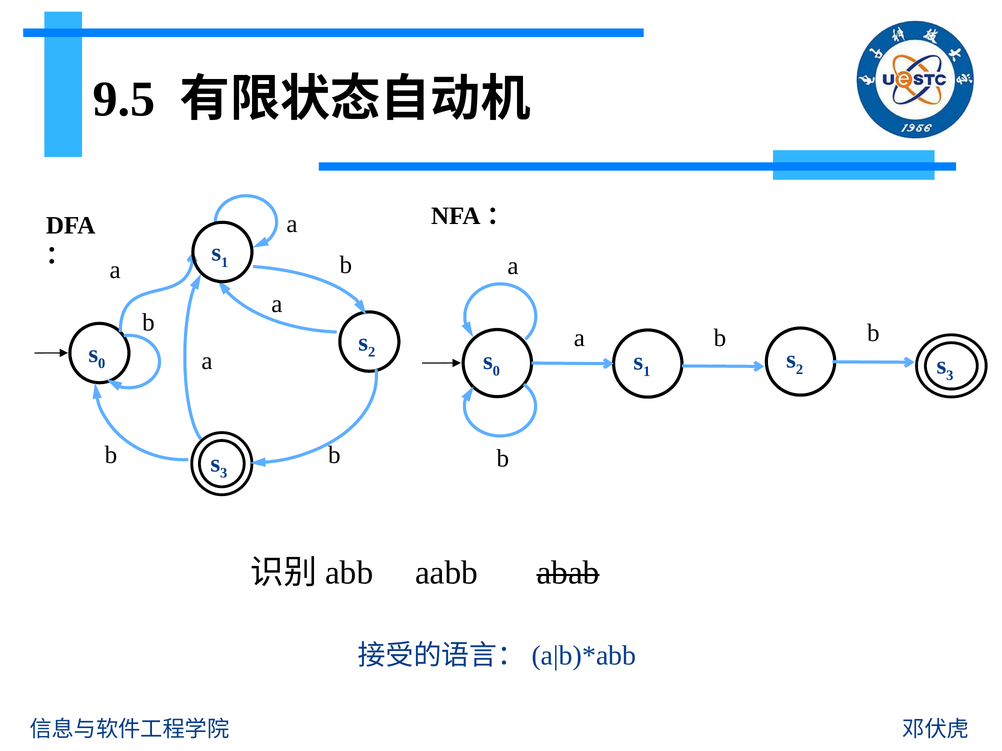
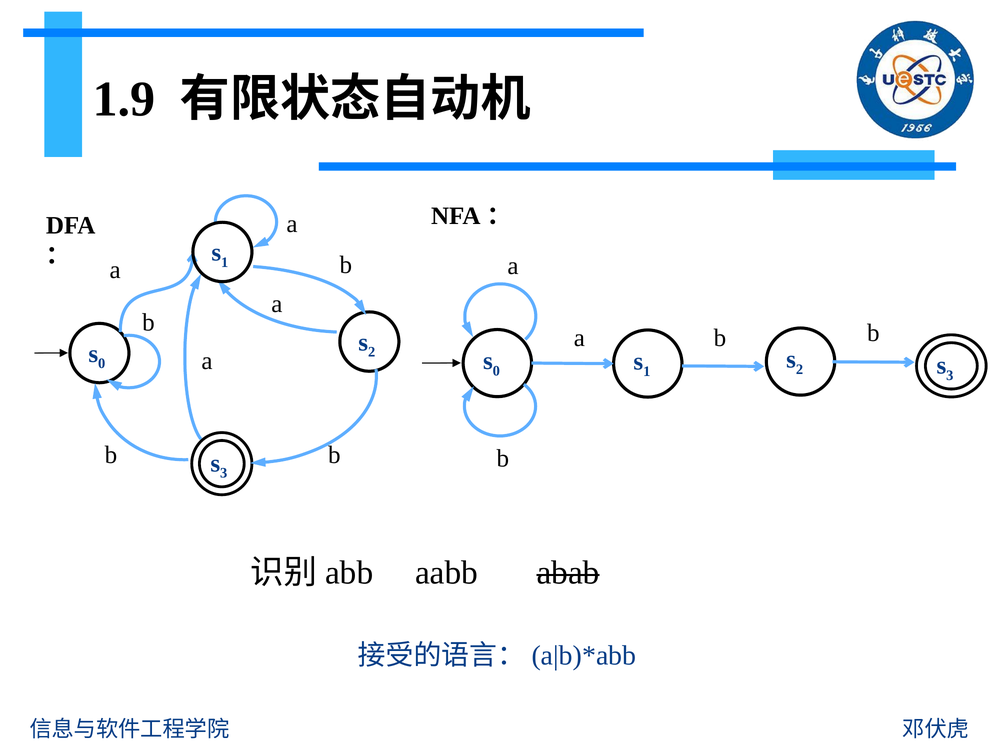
9.5: 9.5 -> 1.9 (124, 99)
